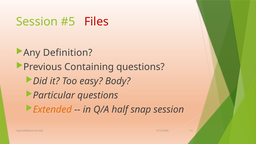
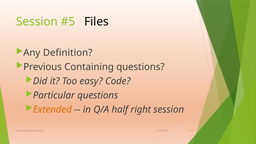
Files colour: red -> black (96, 22)
Body: Body -> Code (118, 81)
snap: snap -> right (141, 110)
